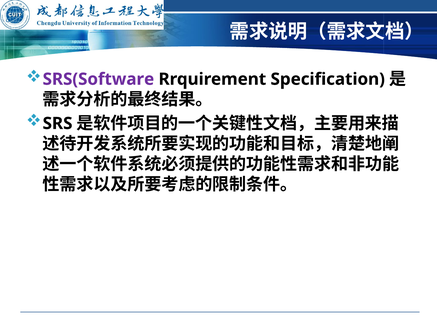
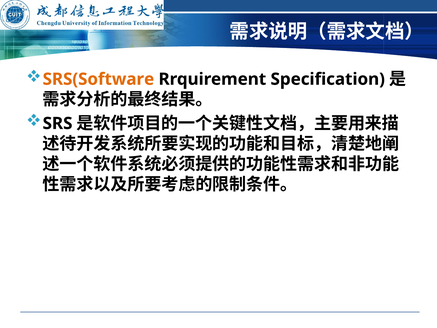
SRS(Software colour: purple -> orange (98, 79)
